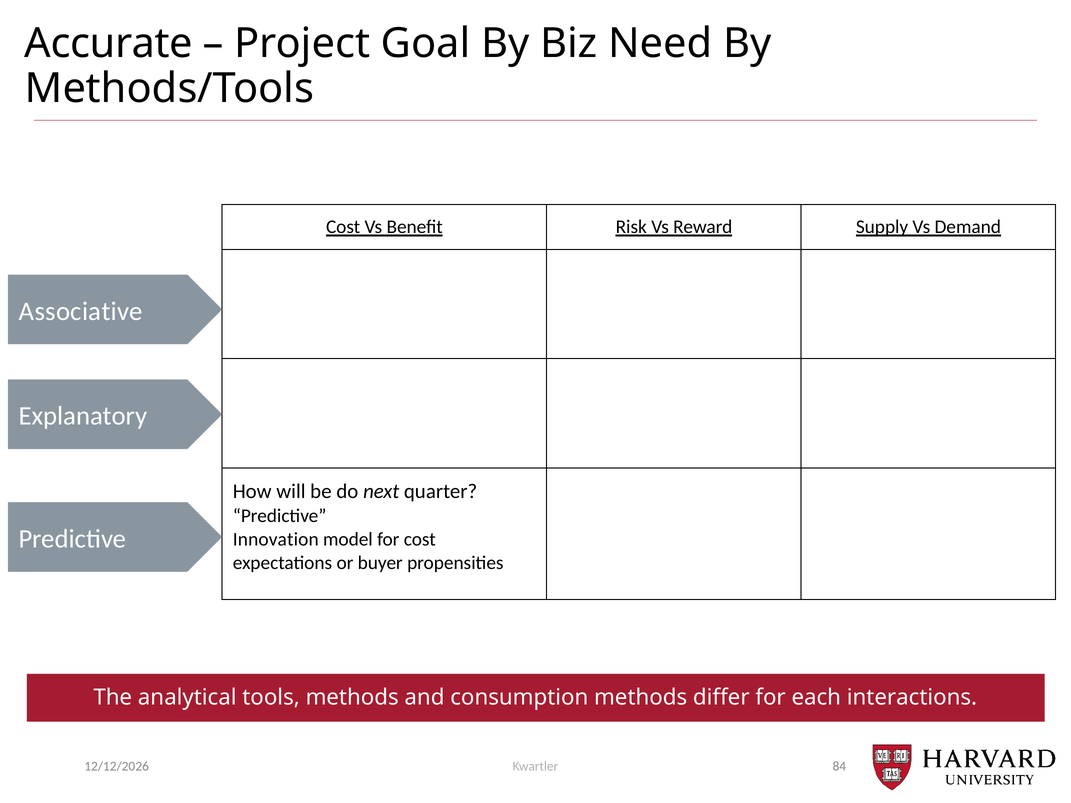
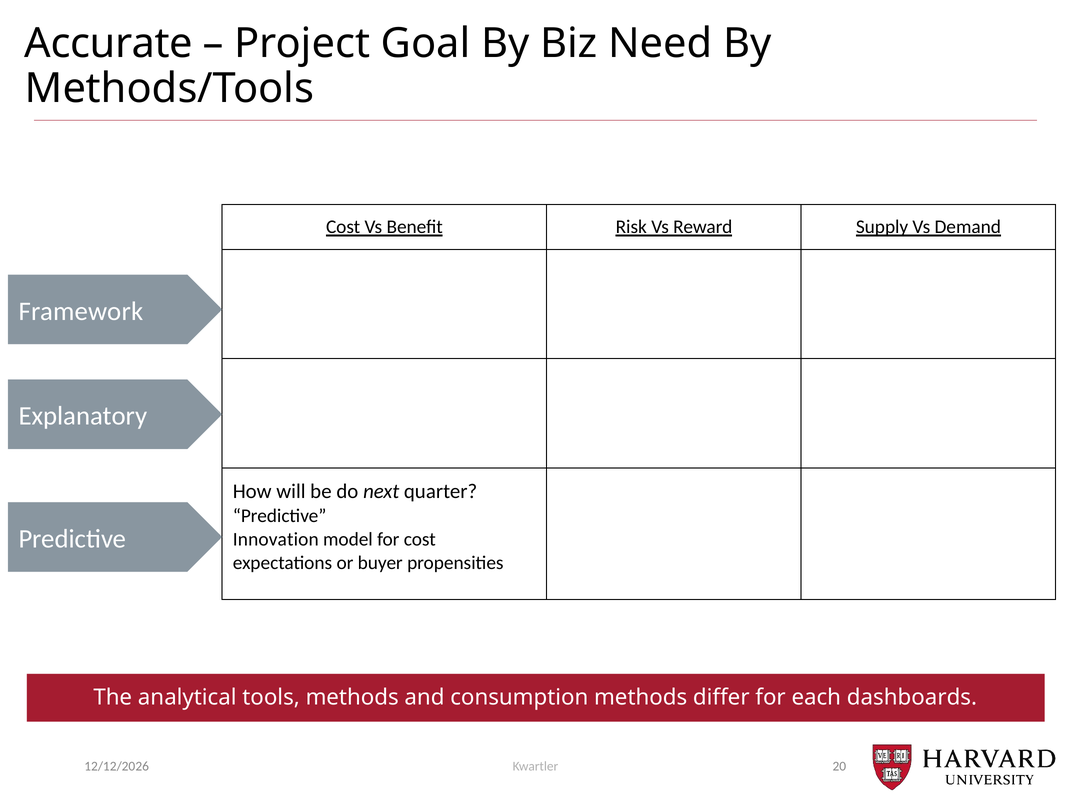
Associative: Associative -> Framework (81, 311)
interactions: interactions -> dashboards (912, 698)
84: 84 -> 20 (839, 767)
